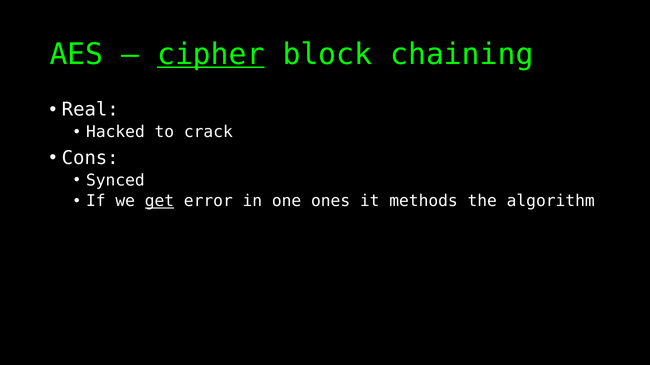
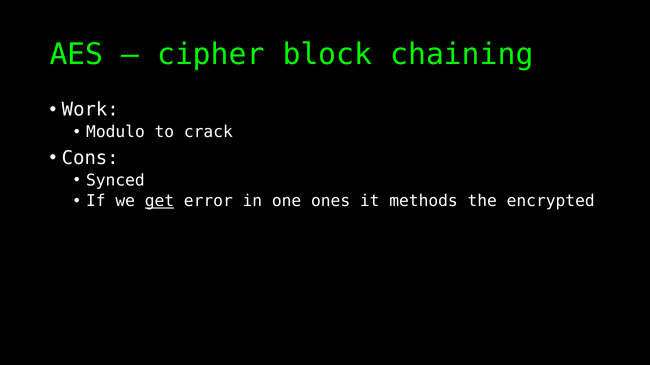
cipher underline: present -> none (211, 55)
Real: Real -> Work (90, 110)
Hacked: Hacked -> Modulo (115, 132)
algorithm: algorithm -> encrypted (551, 201)
